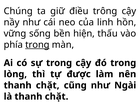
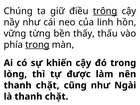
trông underline: none -> present (105, 11)
sống: sống -> từng (40, 34)
hiện: hiện -> thấy (84, 34)
sự trong: trong -> khiến (59, 63)
